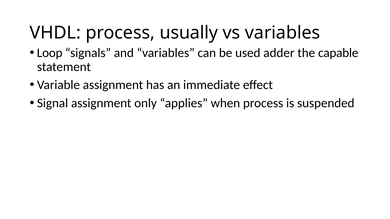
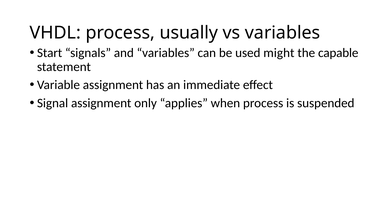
Loop: Loop -> Start (50, 53)
adder: adder -> might (279, 53)
